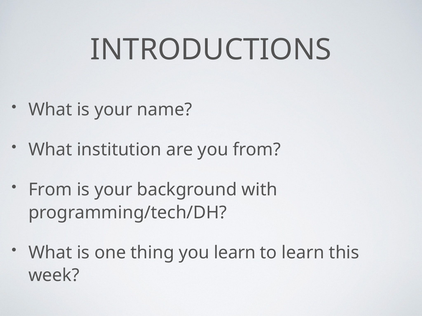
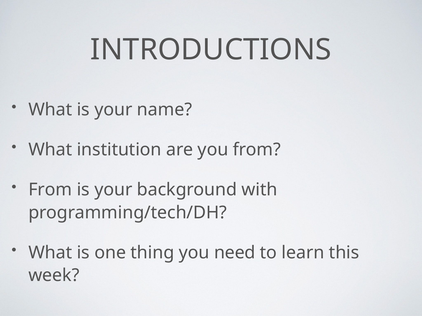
you learn: learn -> need (235, 253)
